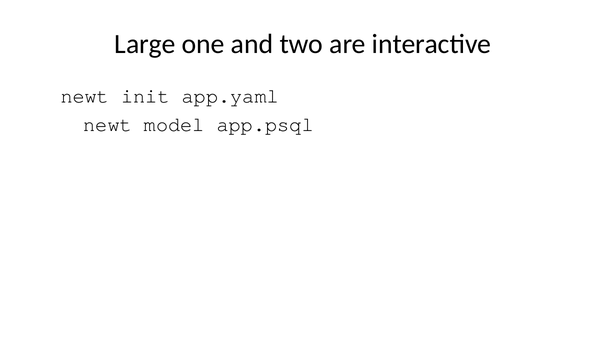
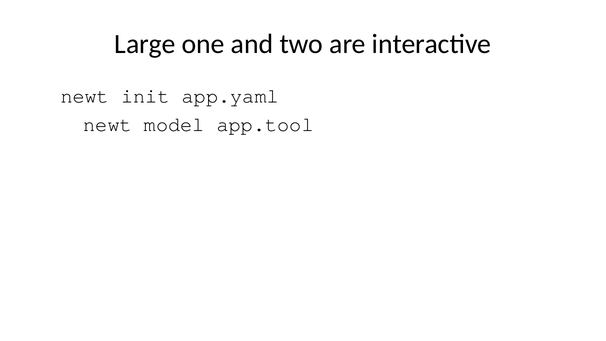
app.psql: app.psql -> app.tool (265, 124)
